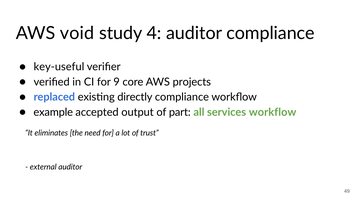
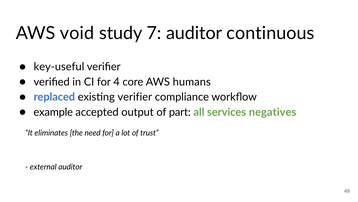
4: 4 -> 7 (154, 33)
auditor compliance: compliance -> continuous (270, 33)
9: 9 -> 4 (117, 82)
projects: projects -> humans (192, 82)
existing directly: directly -> verifier (135, 97)
services workflow: workflow -> negatives (273, 112)
